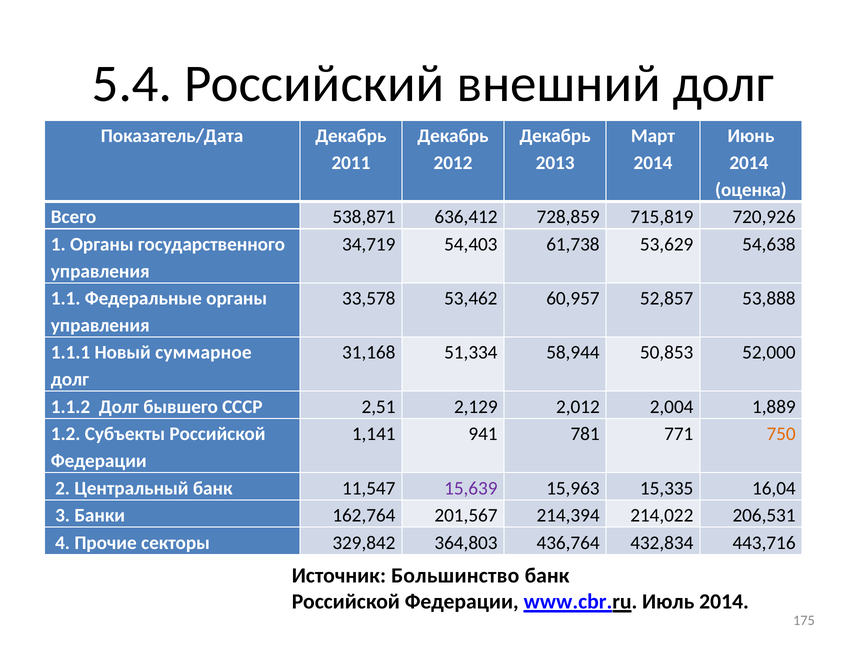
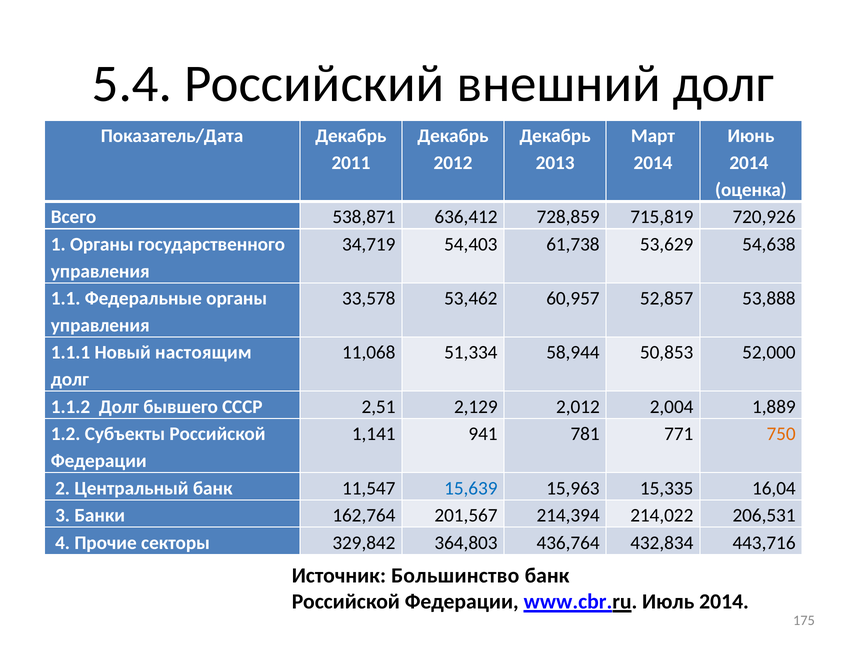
суммарное: суммарное -> настоящим (203, 353)
31,168: 31,168 -> 11,068 (369, 353)
15,639 colour: purple -> blue (471, 488)
